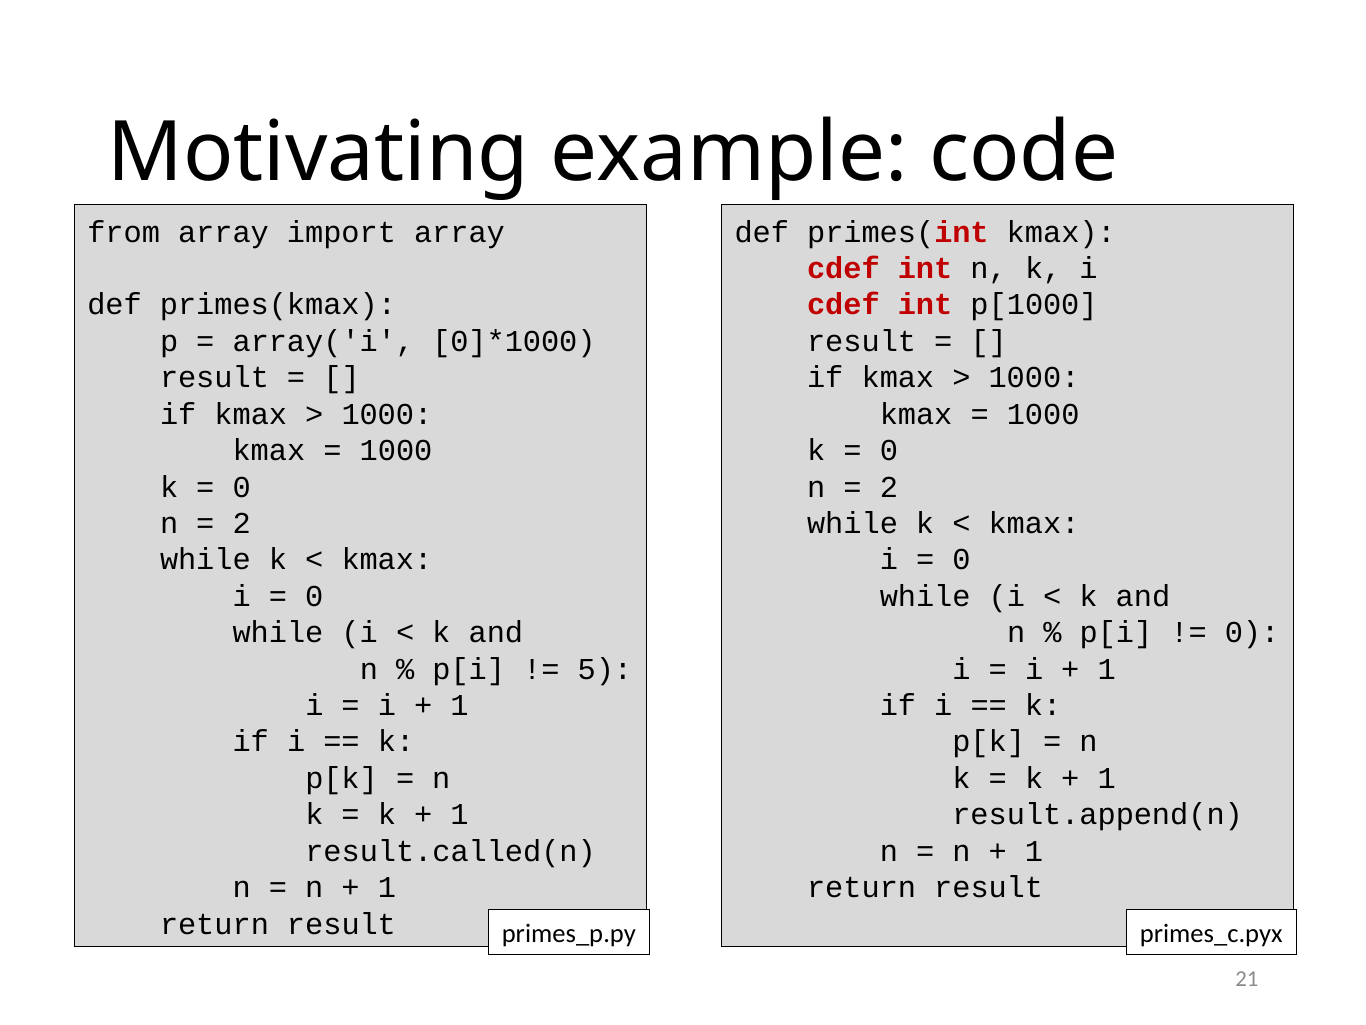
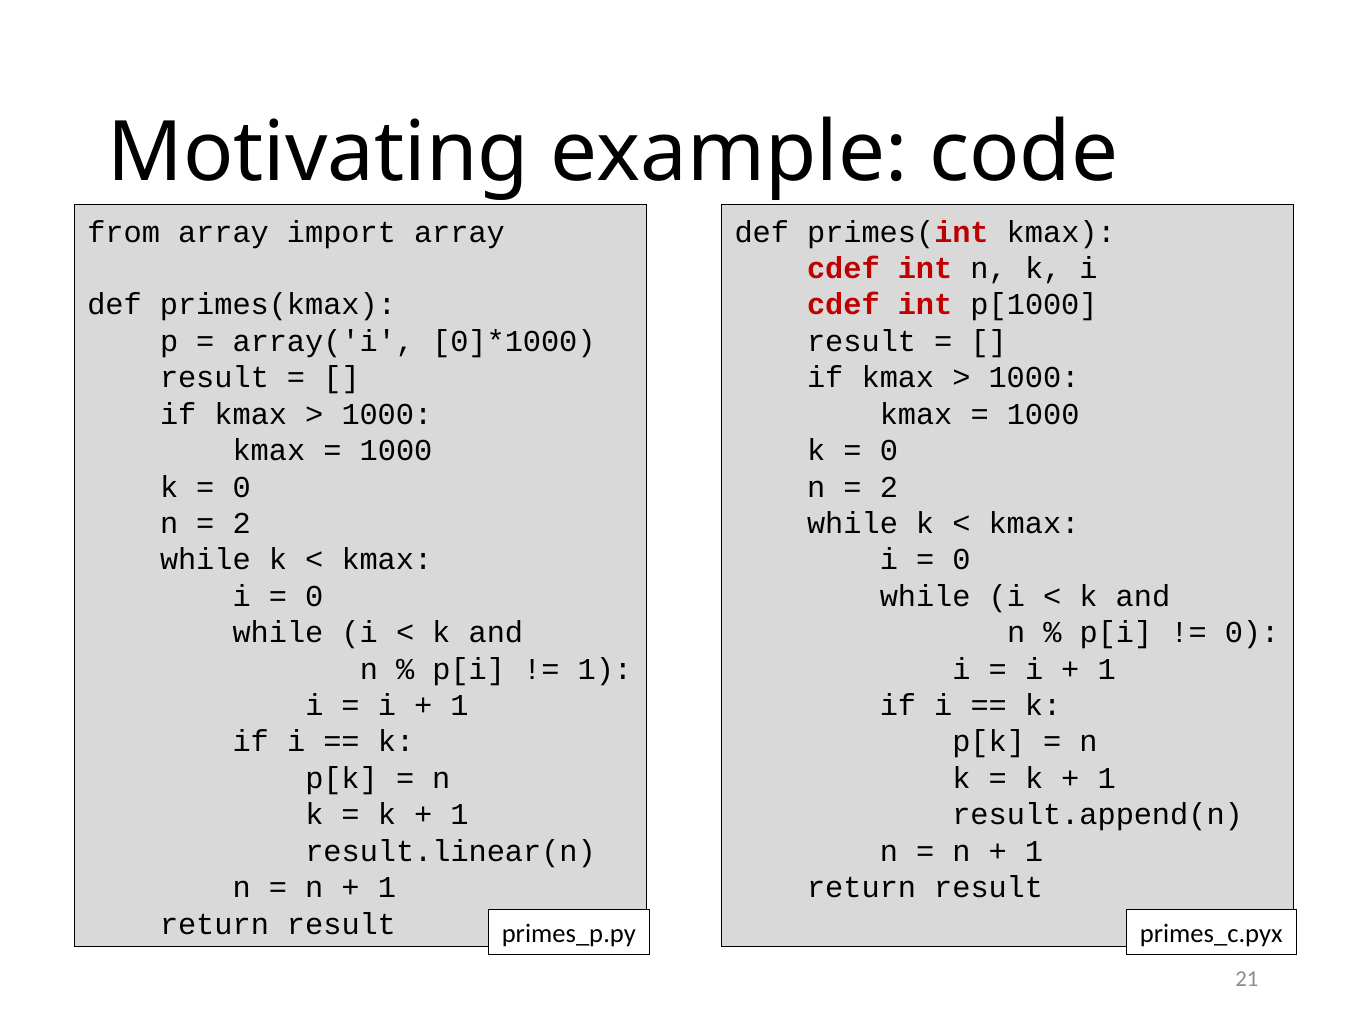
5: 5 -> 1 (605, 669)
result.called(n: result.called(n -> result.linear(n (451, 851)
